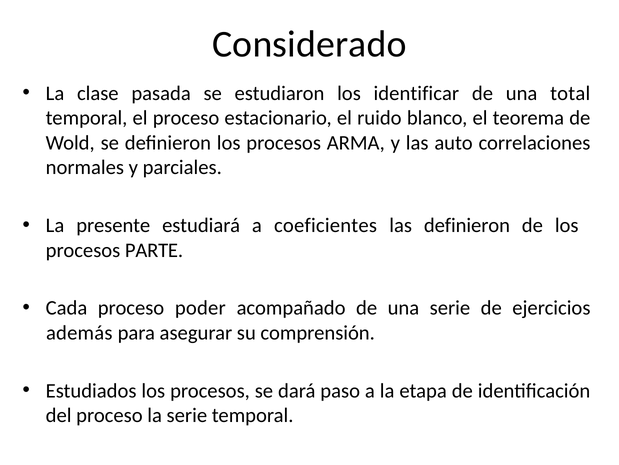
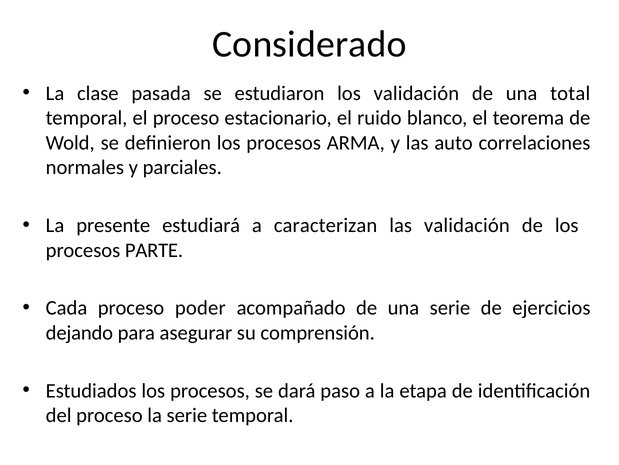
los identificar: identificar -> validación (416, 93)
coeficientes: coeficientes -> caracterizan (326, 225)
las definieron: definieron -> validación (467, 225)
además: además -> dejando (79, 332)
